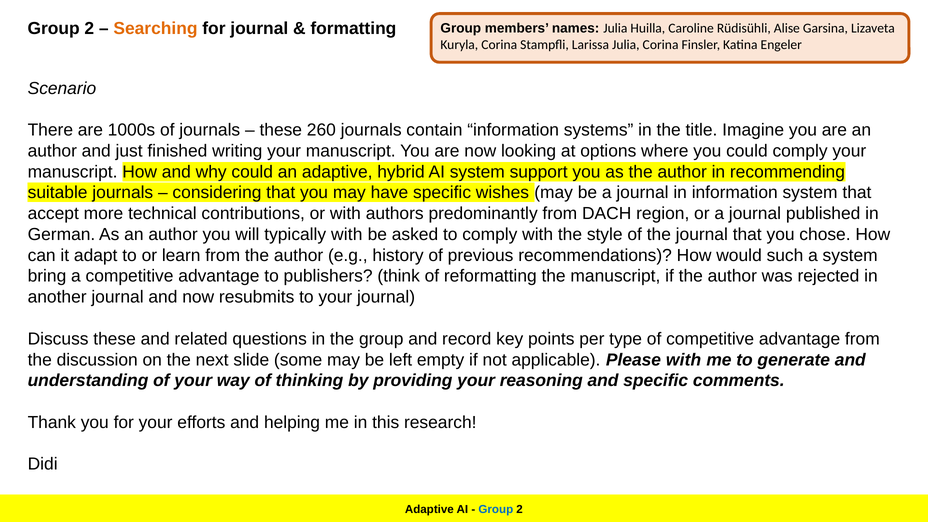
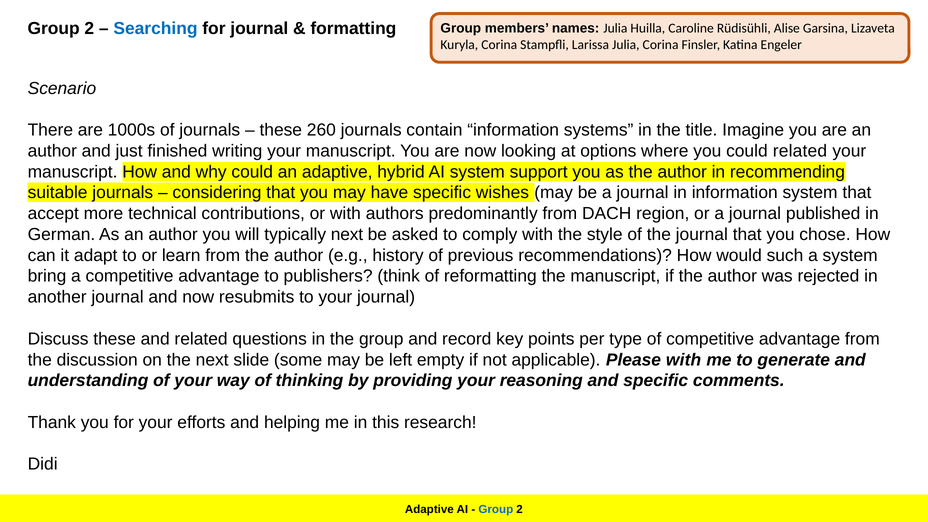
Searching colour: orange -> blue (155, 29)
could comply: comply -> related (800, 151)
typically with: with -> next (347, 234)
